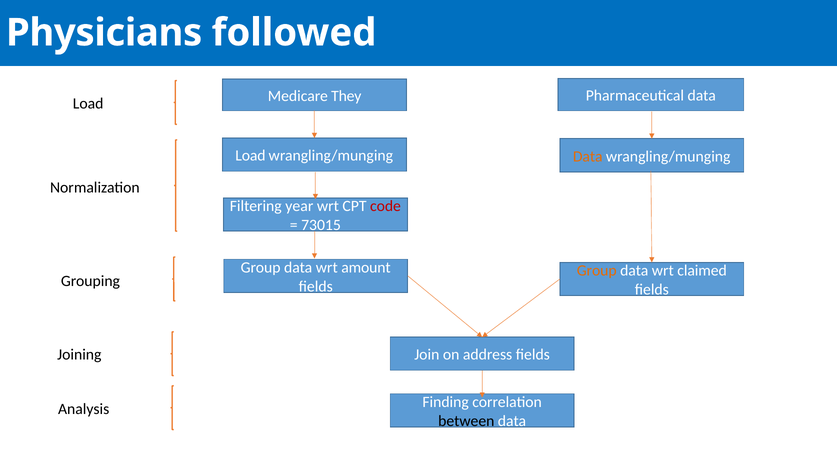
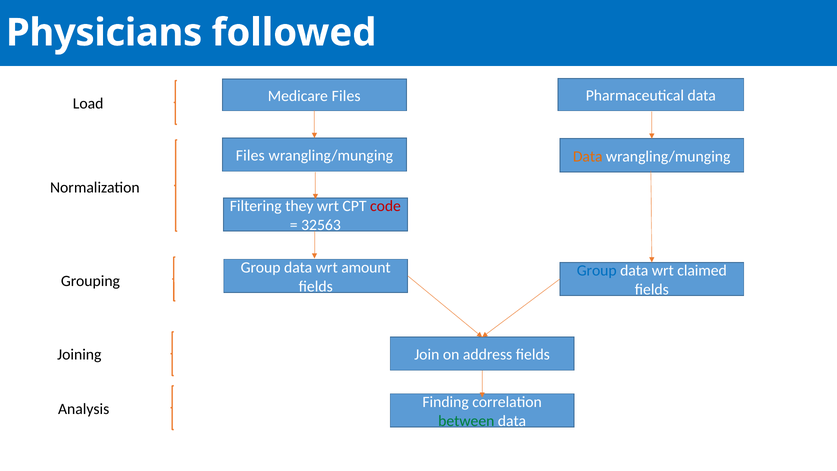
Medicare They: They -> Files (346, 96)
Load: Load -> Files (250, 156)
year: year -> they (299, 206)
73015: 73015 -> 32563 (321, 225)
Group colour: orange -> blue (597, 271)
between colour: black -> green (466, 421)
